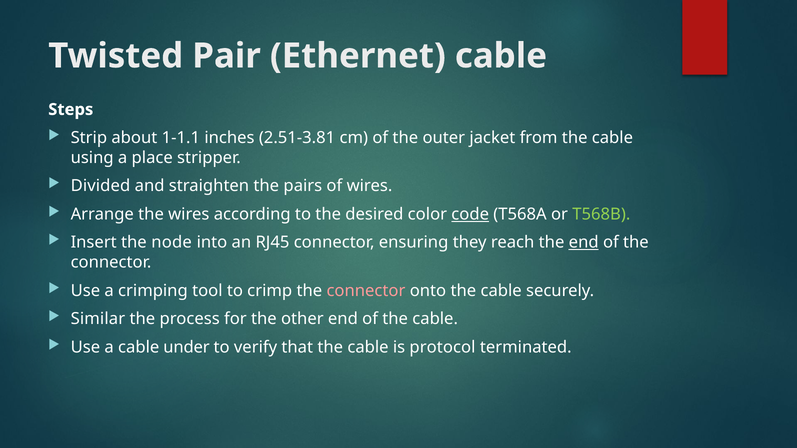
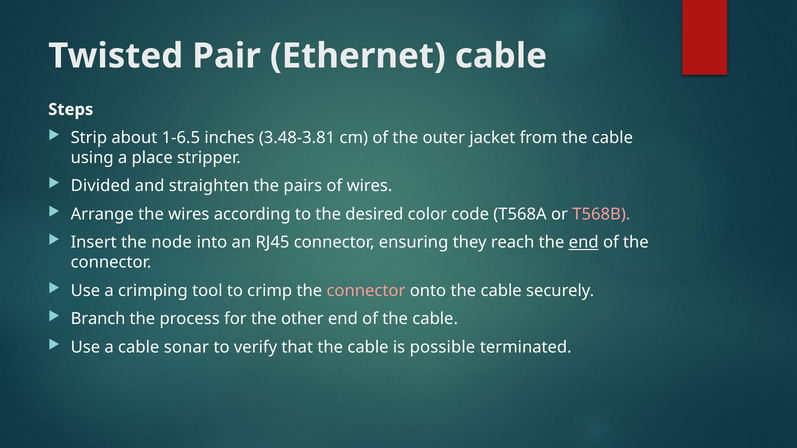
1-1.1: 1-1.1 -> 1-6.5 (181, 138)
2.51-3.81: 2.51-3.81 -> 3.48-3.81 (297, 138)
code underline: present -> none (470, 214)
T568B colour: light green -> pink (601, 214)
Similar: Similar -> Branch (98, 319)
under: under -> sonar (186, 347)
protocol: protocol -> possible (442, 347)
